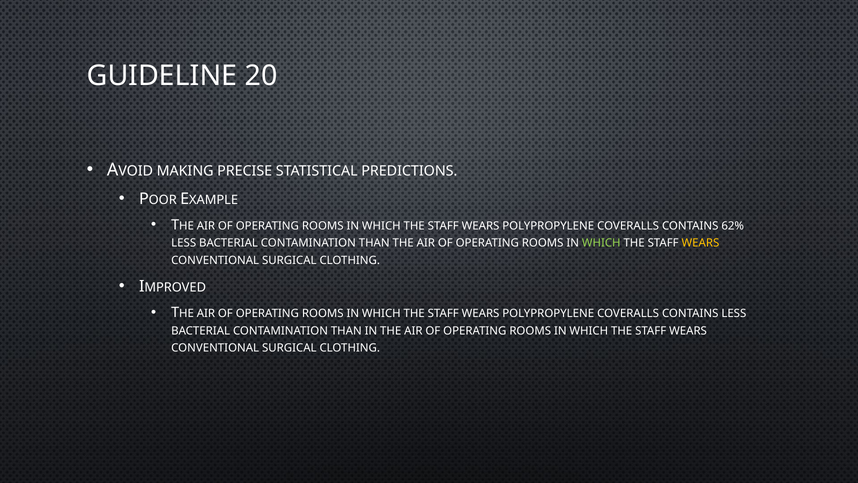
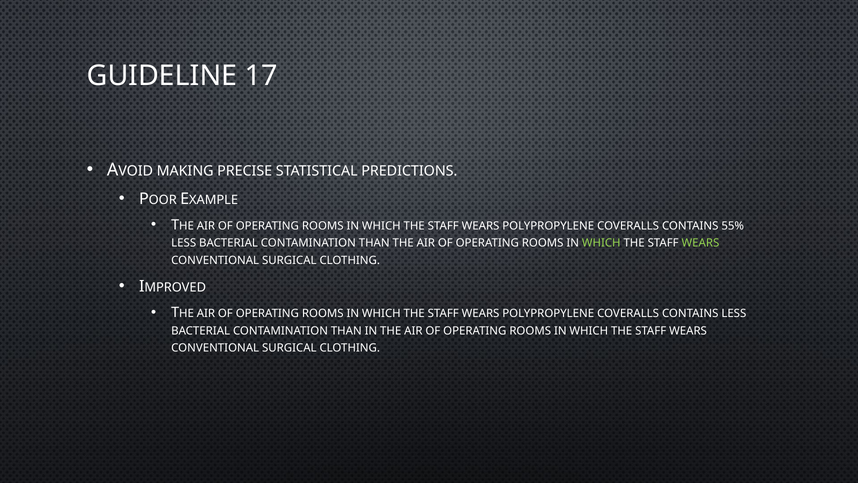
20: 20 -> 17 (261, 76)
62%: 62% -> 55% (733, 226)
WEARS colour: yellow -> light green (700, 243)
